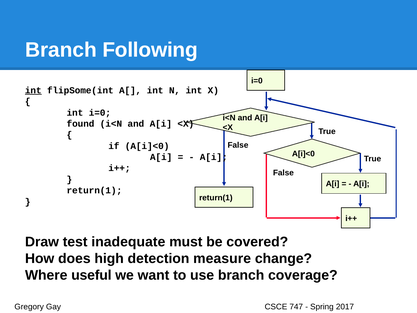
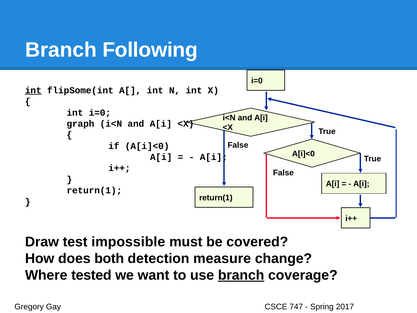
found: found -> graph (81, 124)
inadequate: inadequate -> impossible (128, 242)
high: high -> both (109, 258)
useful: useful -> tested (91, 275)
branch underline: none -> present (241, 275)
